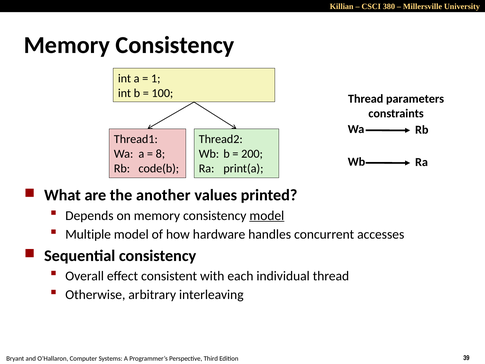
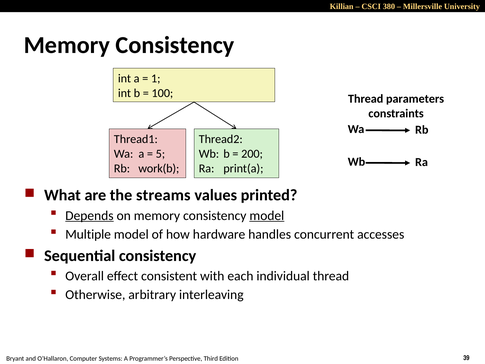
8: 8 -> 5 (160, 154)
code(b: code(b -> work(b (159, 168)
another: another -> streams (163, 195)
Depends underline: none -> present (89, 215)
